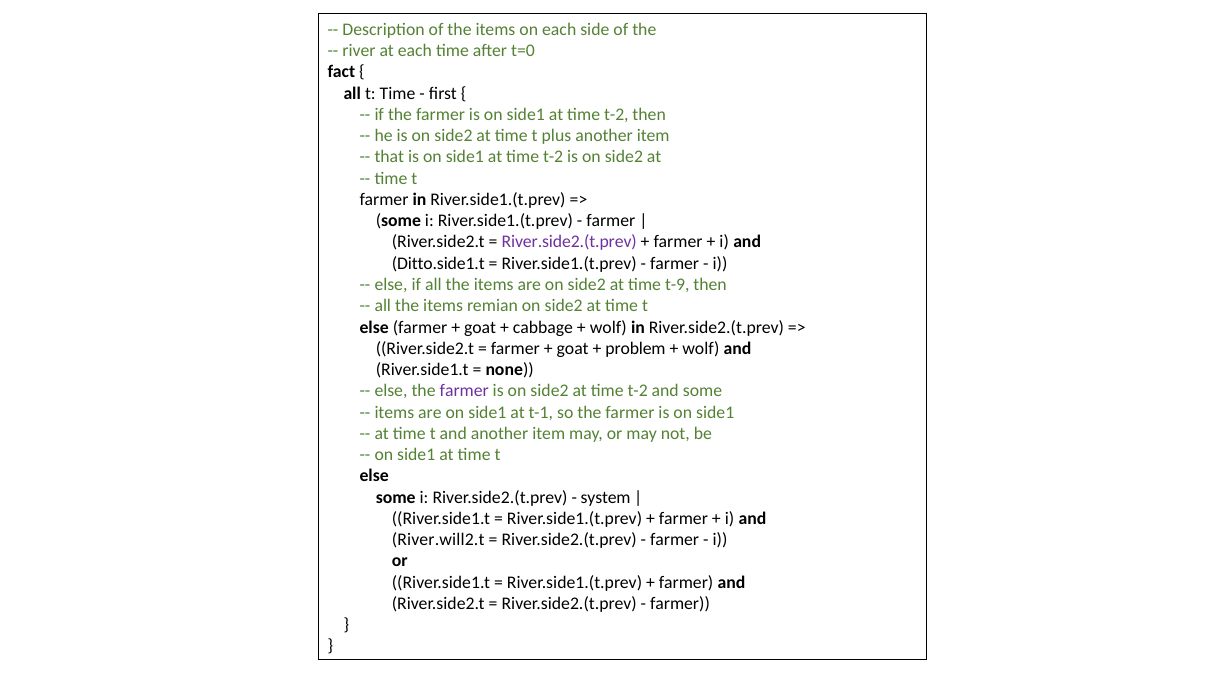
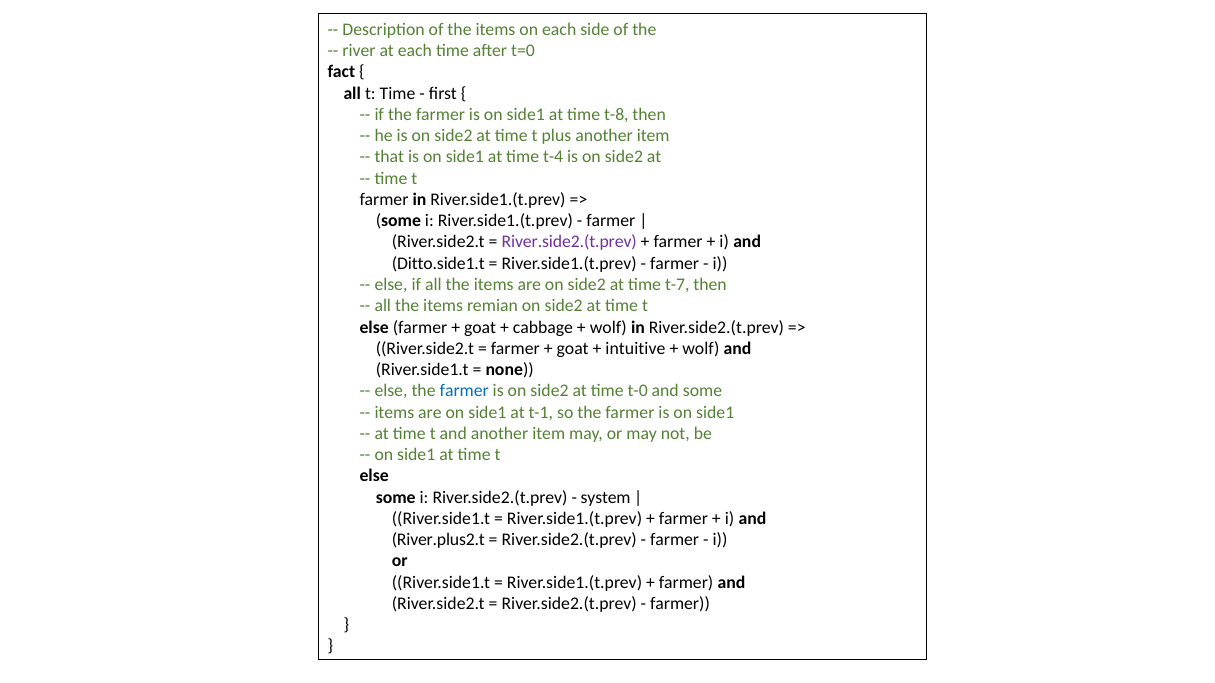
t-2: t-2 -> t-8 (616, 115)
t-2: t-2 -> t-4 (553, 157)
t-9: t-9 -> t-7 (677, 285)
problem: problem -> intuitive (635, 349)
farmer colour: purple -> blue (464, 391)
side2 at time t-2: t-2 -> t-0 (638, 391)
River.will2.t: River.will2.t -> River.plus2.t (438, 540)
